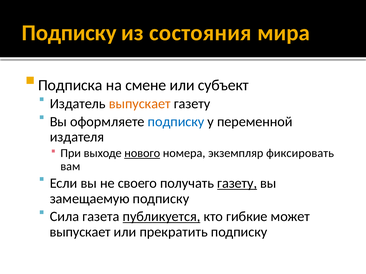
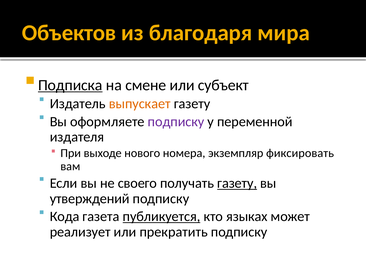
Подписку: Подписку -> Объектов (69, 33)
состояния: состояния -> благодаря (201, 33)
Подписка underline: none -> present (70, 85)
подписку colour: blue -> purple (176, 122)
нового underline: present -> none (142, 153)
замещаемую: замещаемую -> утверждений (90, 199)
Сила: Сила -> Кода (65, 217)
гибкие: гибкие -> языках (247, 217)
выпускает: выпускает -> реализует (80, 232)
